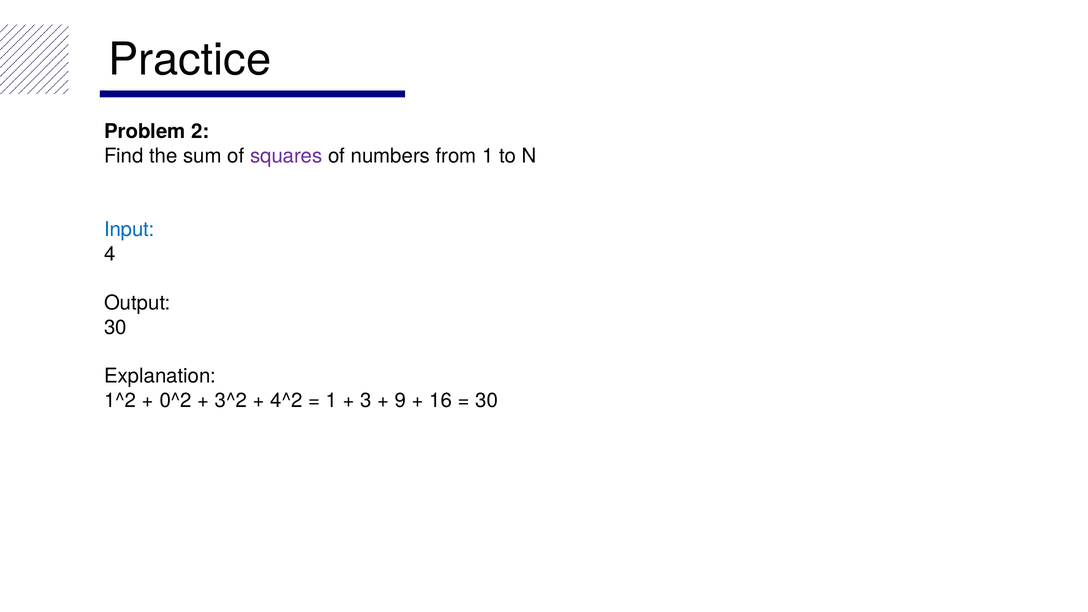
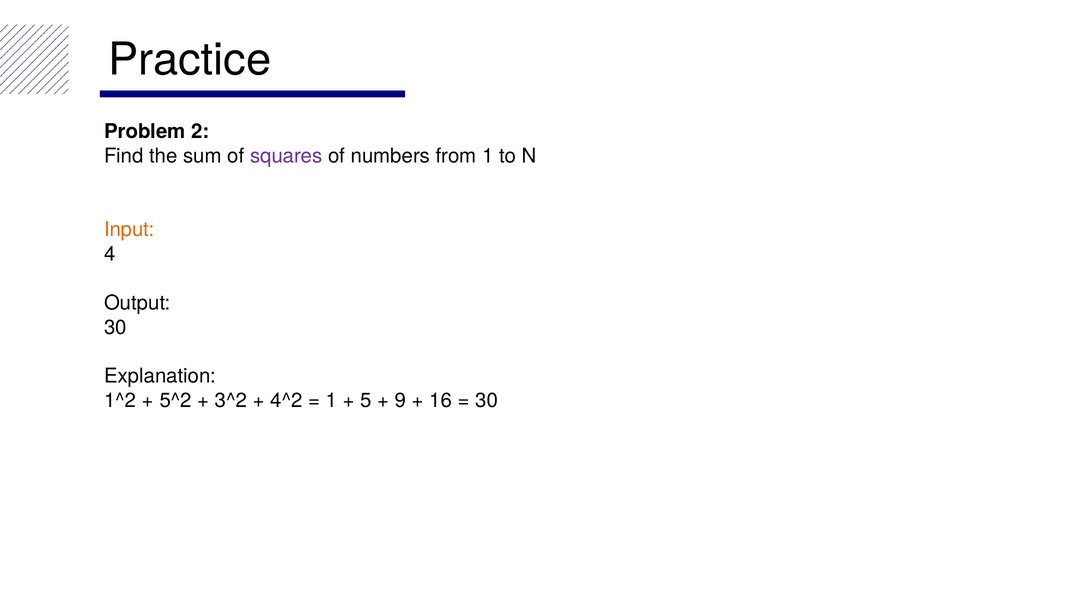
Input colour: blue -> orange (129, 229)
0^2: 0^2 -> 5^2 (176, 401)
3: 3 -> 5 (366, 401)
